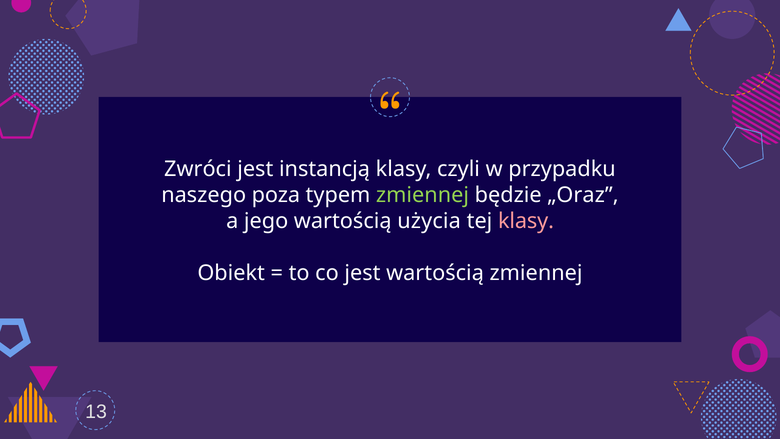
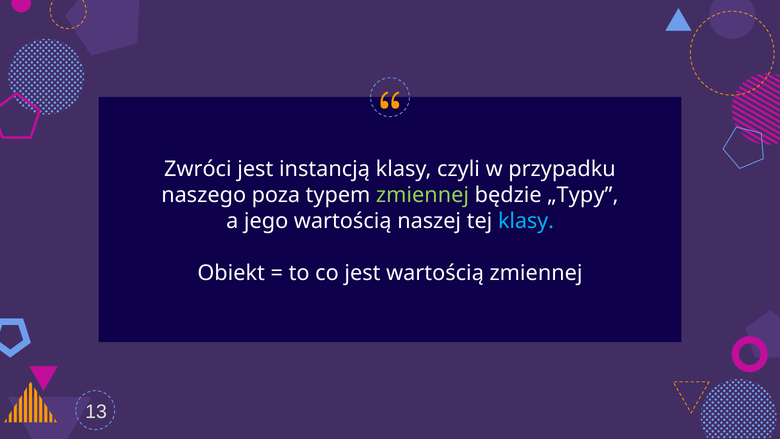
„Oraz: „Oraz -> „Typy (583, 195)
użycia: użycia -> naszej (429, 221)
klasy colour: pink -> light blue (526, 221)
